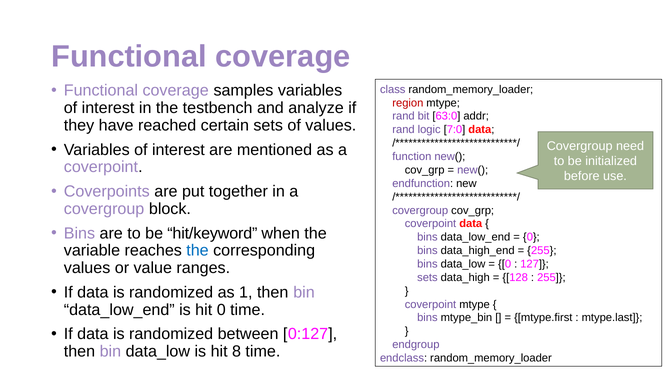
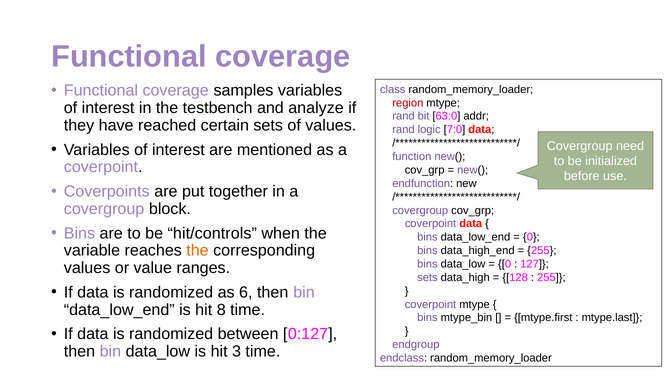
hit/keyword: hit/keyword -> hit/controls (212, 233)
the colour: blue -> orange (198, 251)
1: 1 -> 6 (246, 292)
hit 0: 0 -> 8 (221, 310)
8: 8 -> 3 (237, 352)
